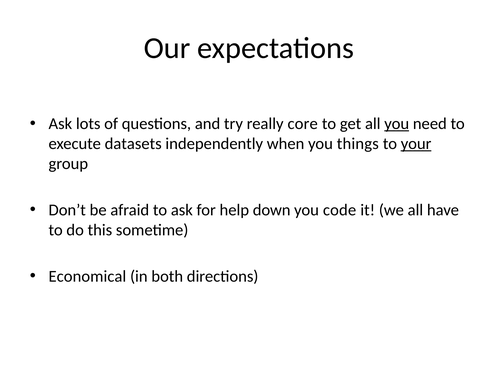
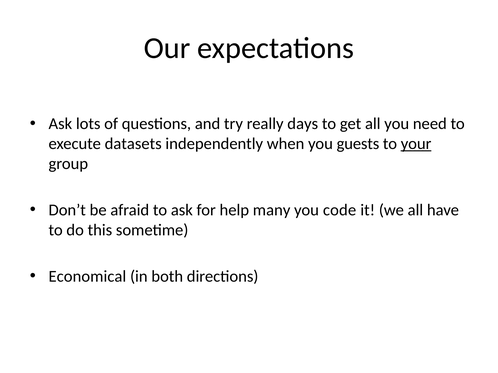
core: core -> days (303, 124)
you underline: present -> none (397, 124)
things: things -> guests (358, 144)
down: down -> many (272, 210)
